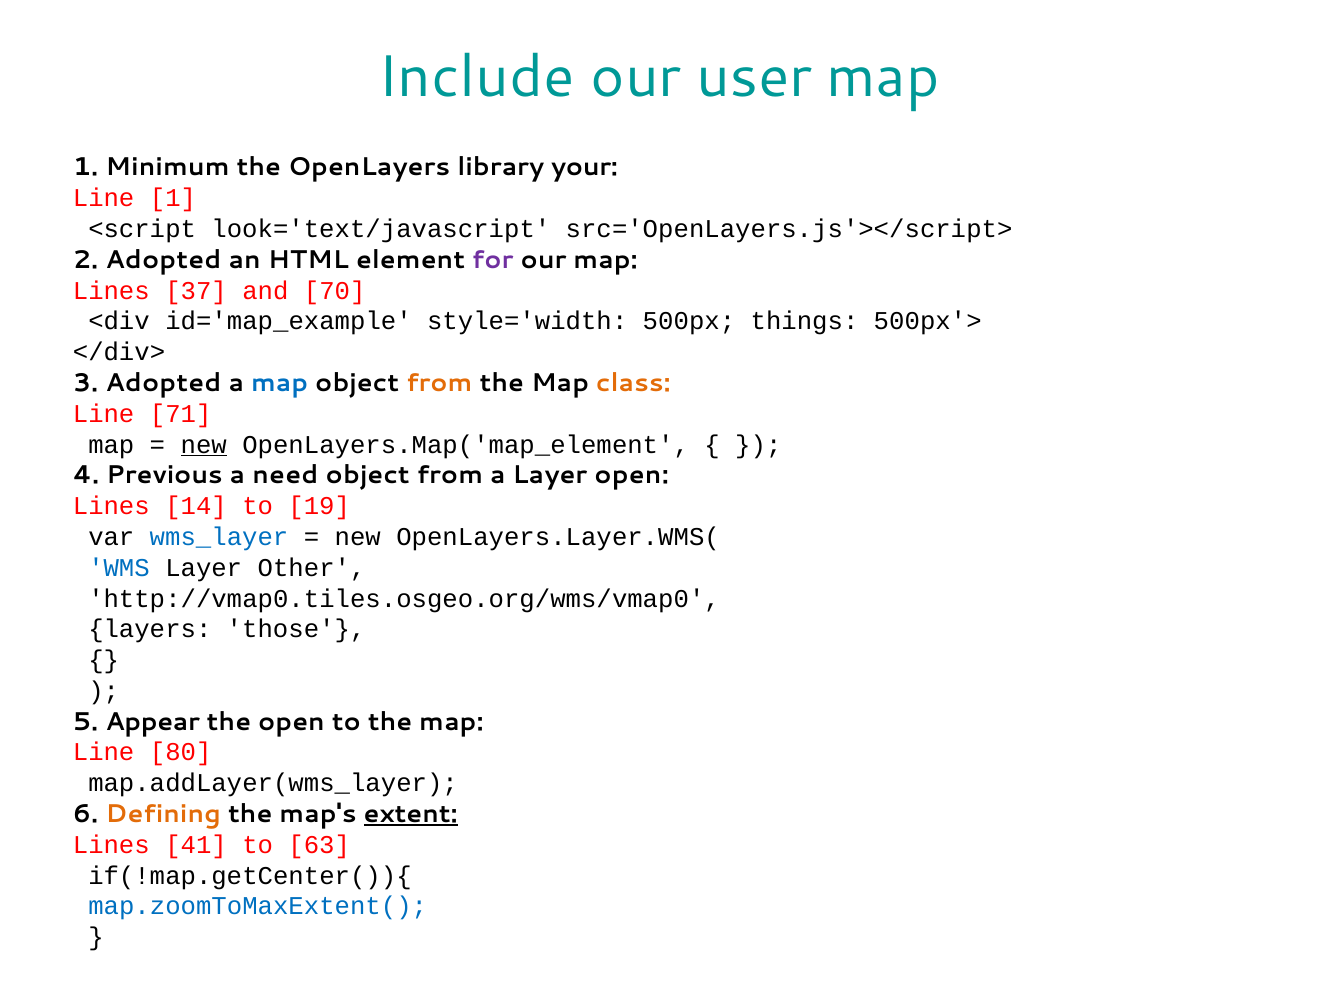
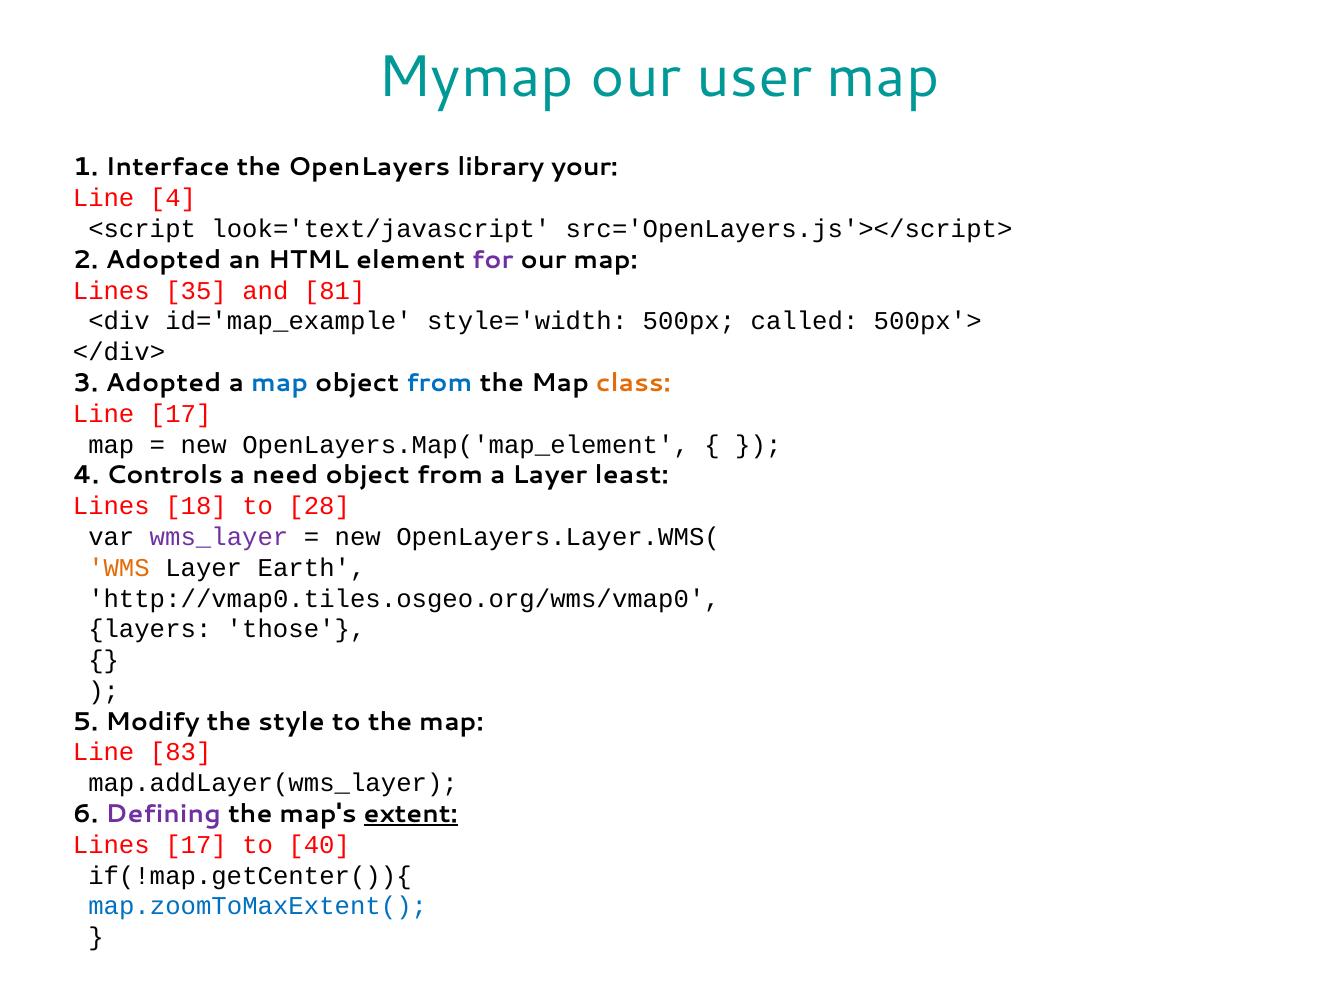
Include: Include -> Mymap (476, 77)
Minimum: Minimum -> Interface (168, 167)
Line 1: 1 -> 4 (173, 198)
37: 37 -> 35 (196, 291)
70: 70 -> 81 (335, 291)
things: things -> called (805, 321)
from colour: orange -> blue (439, 383)
Line 71: 71 -> 17 (181, 414)
new underline: present -> none (204, 444)
Previous: Previous -> Controls (165, 475)
Layer open: open -> least (632, 475)
14: 14 -> 18 (196, 506)
19: 19 -> 28 (319, 506)
wms_layer colour: blue -> purple (219, 537)
WMS colour: blue -> orange (119, 567)
Other: Other -> Earth (312, 567)
Appear: Appear -> Modify (153, 721)
the open: open -> style (291, 721)
80: 80 -> 83 (181, 752)
Defining colour: orange -> purple (163, 814)
Lines 41: 41 -> 17 (196, 844)
63: 63 -> 40 (319, 844)
